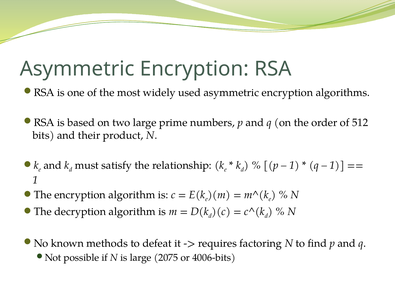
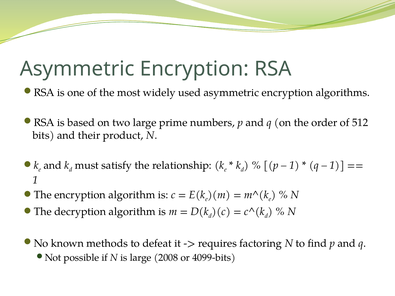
2075: 2075 -> 2008 (166, 258)
4006-bits: 4006-bits -> 4099-bits (214, 258)
